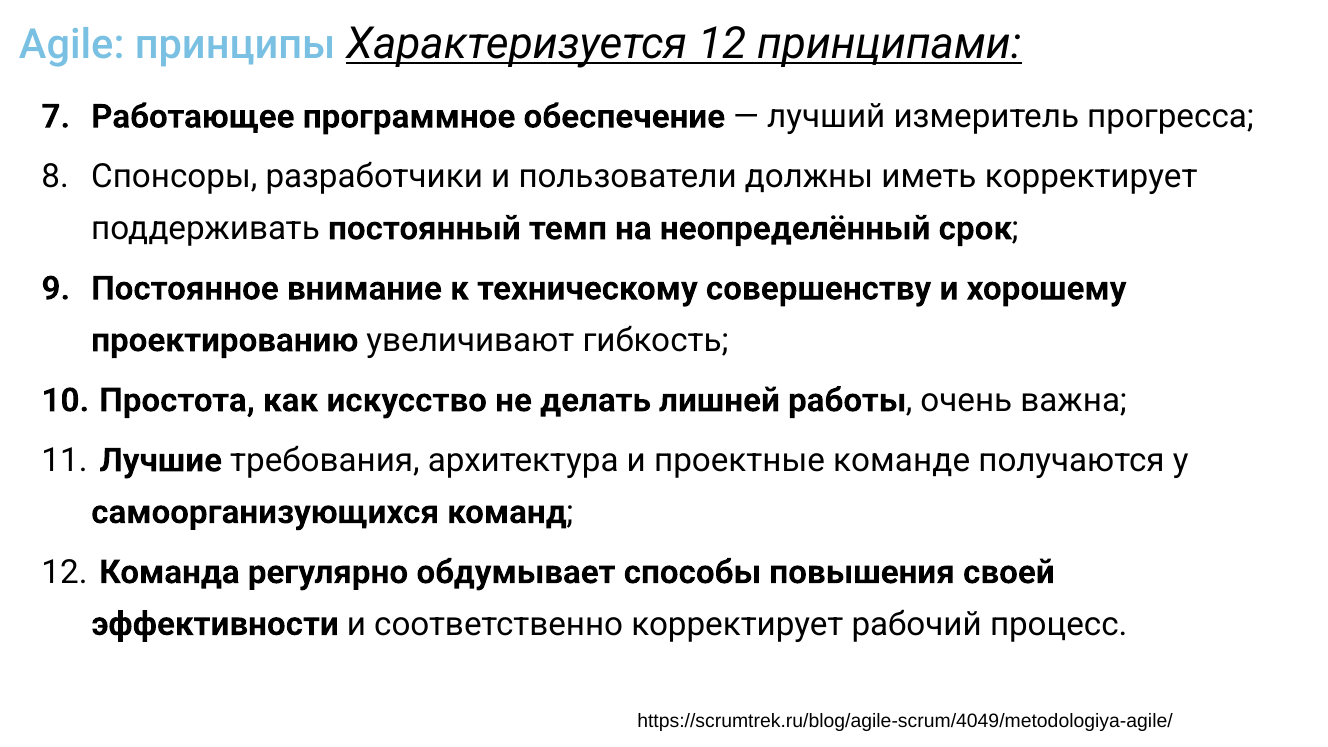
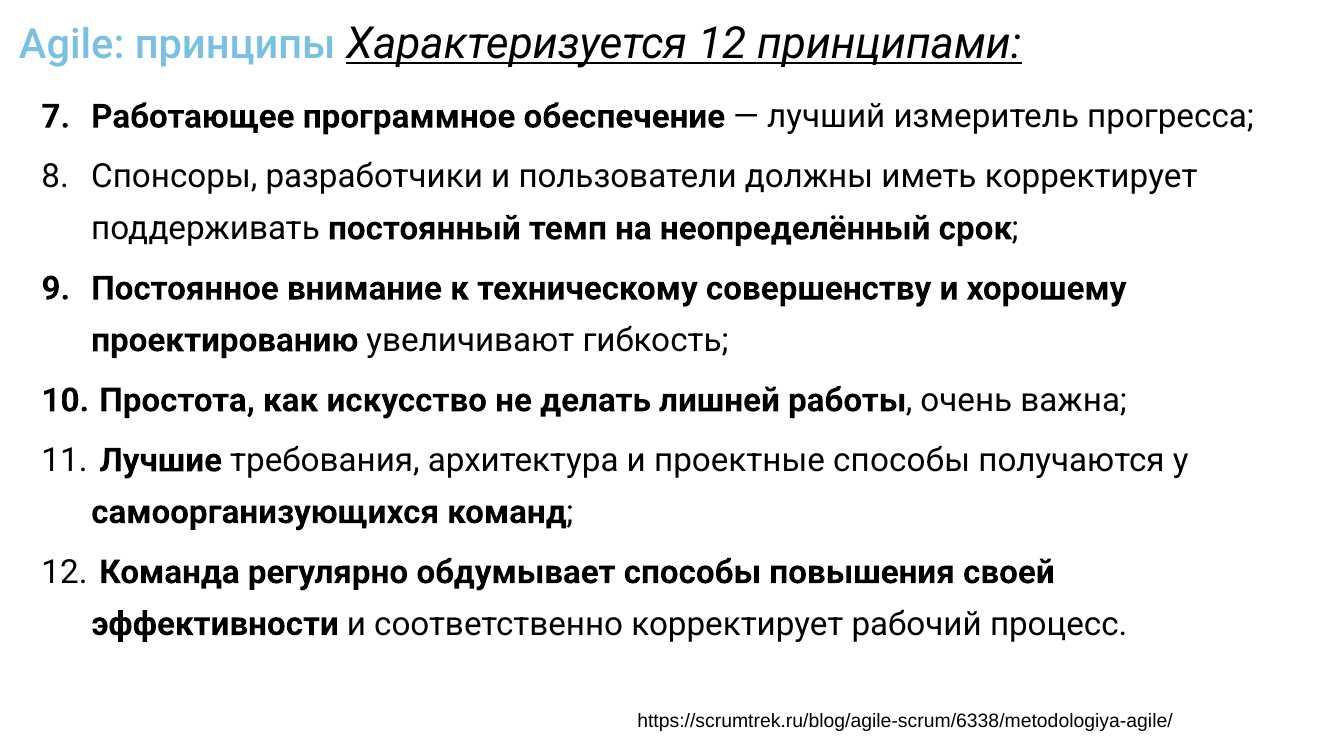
проектные команде: команде -> способы (902, 460)
https://scrumtrek.ru/blog/agile-scrum/4049/metodologiya-agile/: https://scrumtrek.ru/blog/agile-scrum/4049/metodologiya-agile/ -> https://scrumtrek.ru/blog/agile-scrum/6338/metodologiya-agile/ (905, 721)
